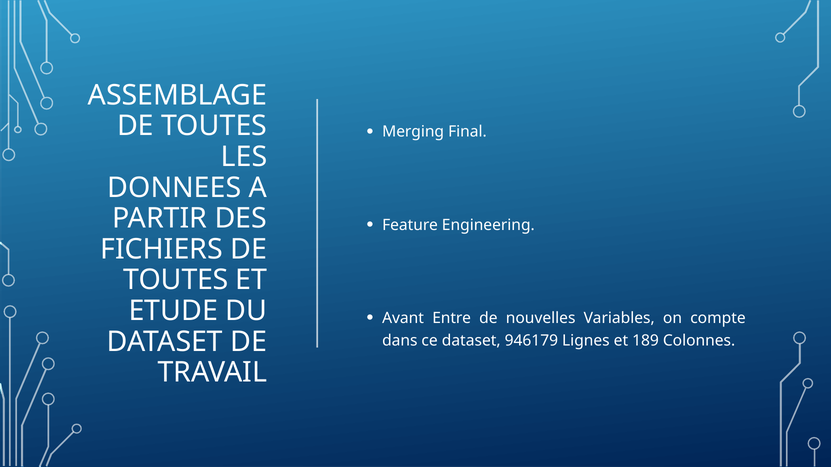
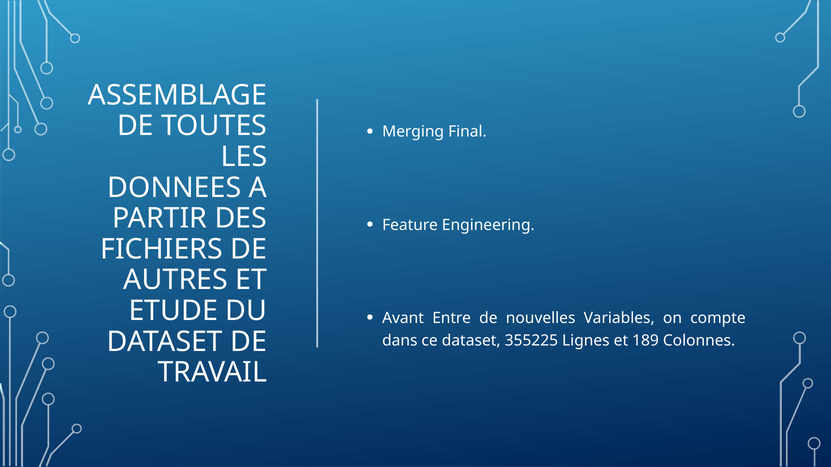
TOUTES: TOUTES -> AUTRES (176, 280)
946179: 946179 -> 355225 (531, 341)
